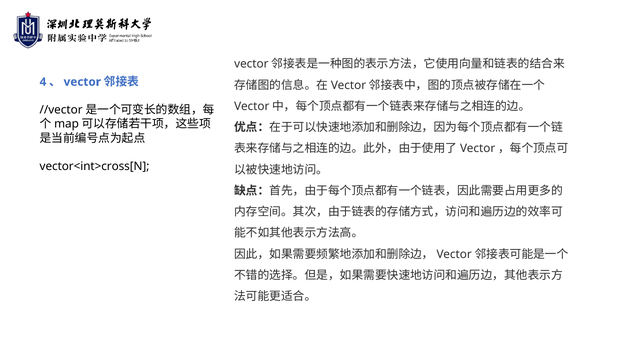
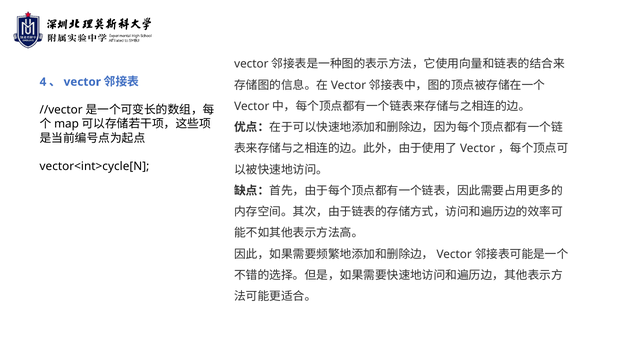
vector<int>cross[N: vector<int>cross[N -> vector<int>cycle[N (94, 166)
